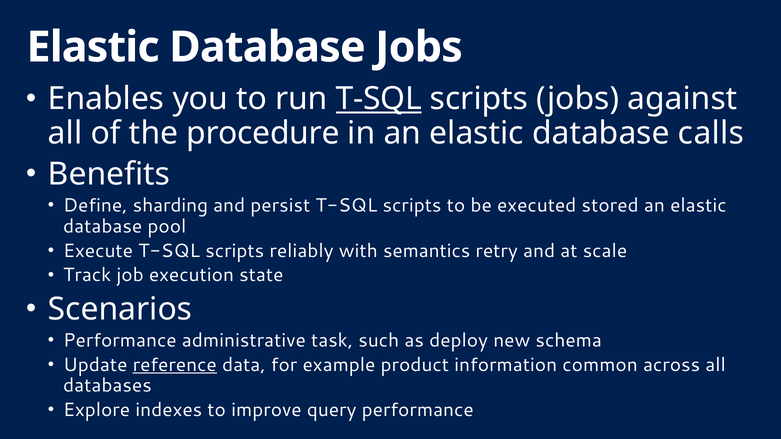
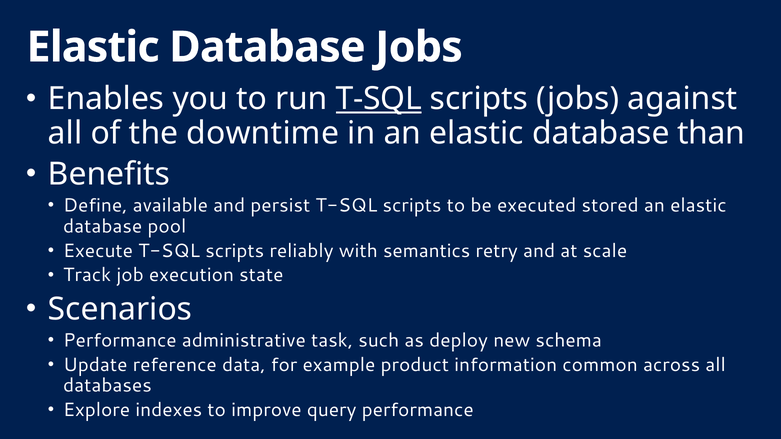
procedure: procedure -> downtime (263, 133)
calls: calls -> than (711, 133)
sharding: sharding -> available (170, 206)
reference underline: present -> none (175, 365)
